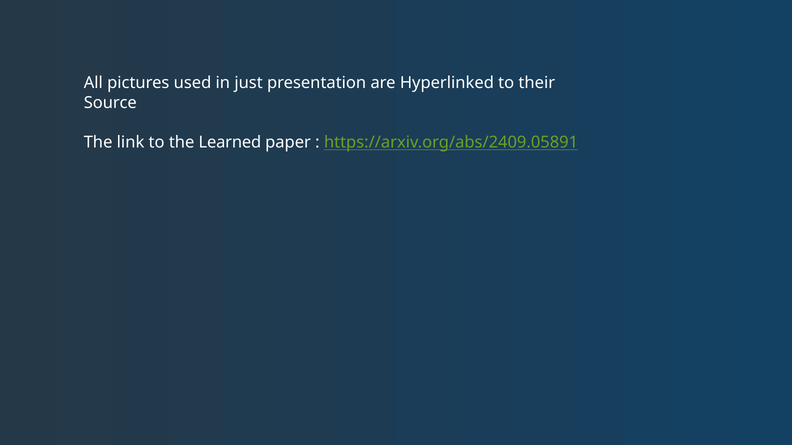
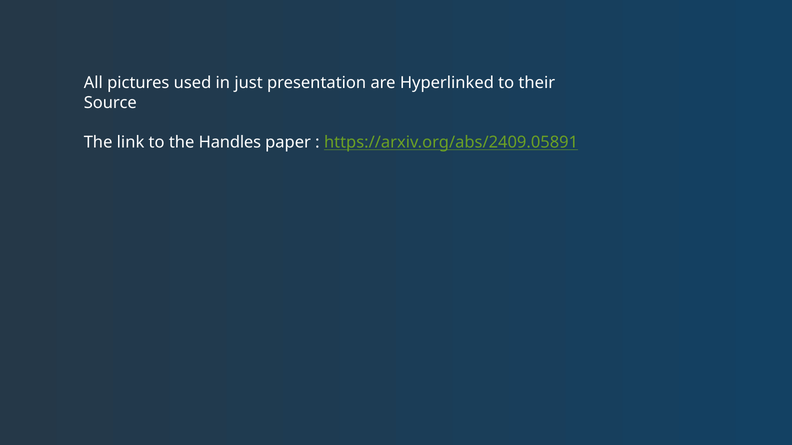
Learned: Learned -> Handles (230, 142)
